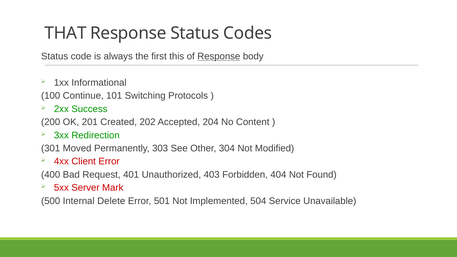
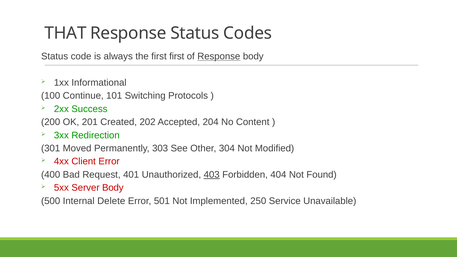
first this: this -> first (177, 56)
403 underline: none -> present (212, 175)
Server Mark: Mark -> Body (113, 188)
504: 504 -> 250 (258, 201)
